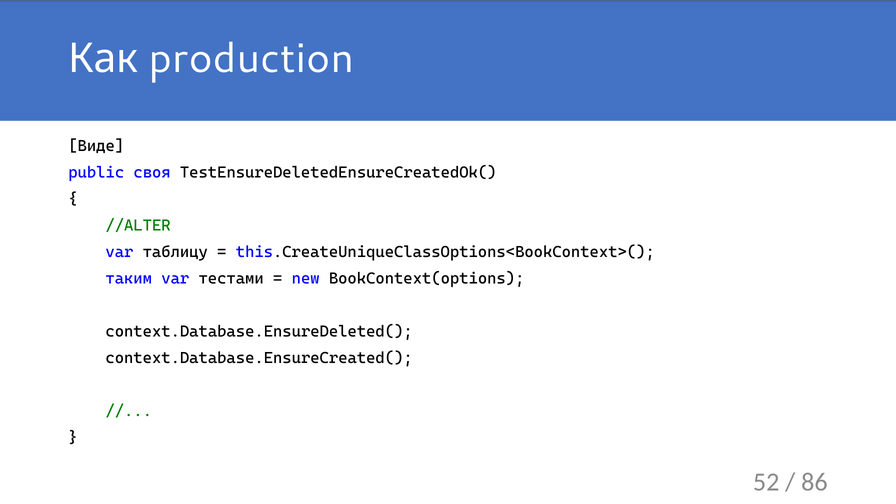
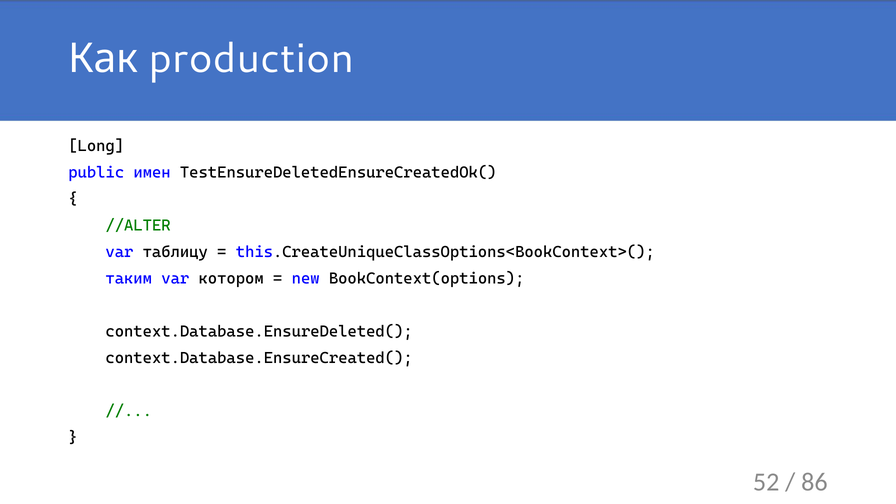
Виде: Виде -> Long (96, 146)
своя: своя -> имен (152, 172)
тестами: тестами -> котором (231, 278)
